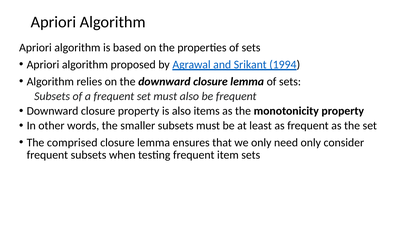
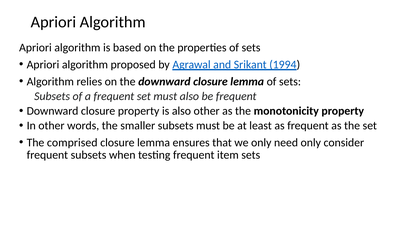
also items: items -> other (207, 111)
